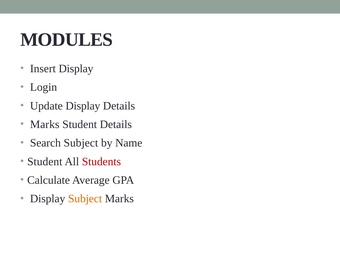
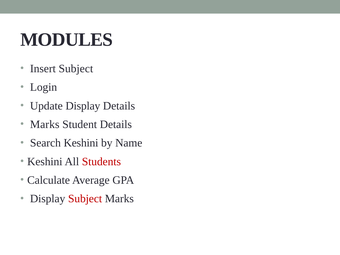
Insert Display: Display -> Subject (76, 69)
Search Subject: Subject -> Keshini (81, 143)
Student: Student -> Keshini (45, 162)
Subject colour: orange -> red (85, 199)
